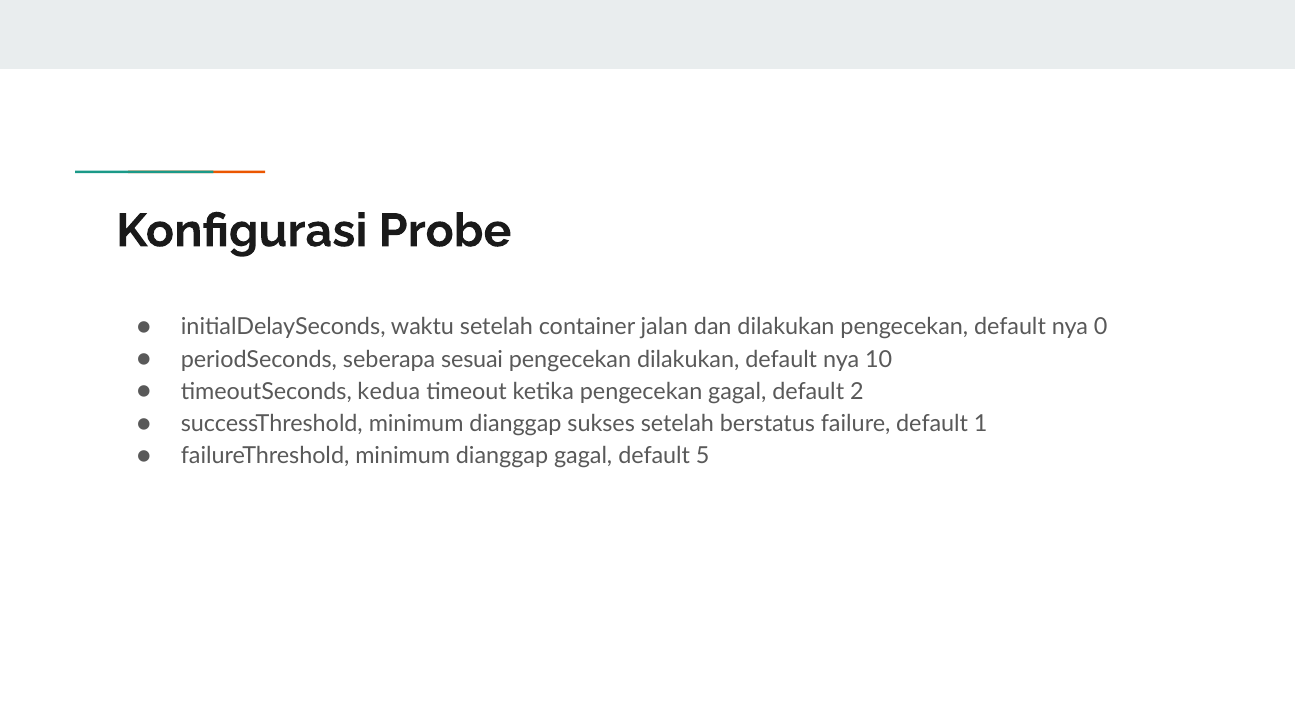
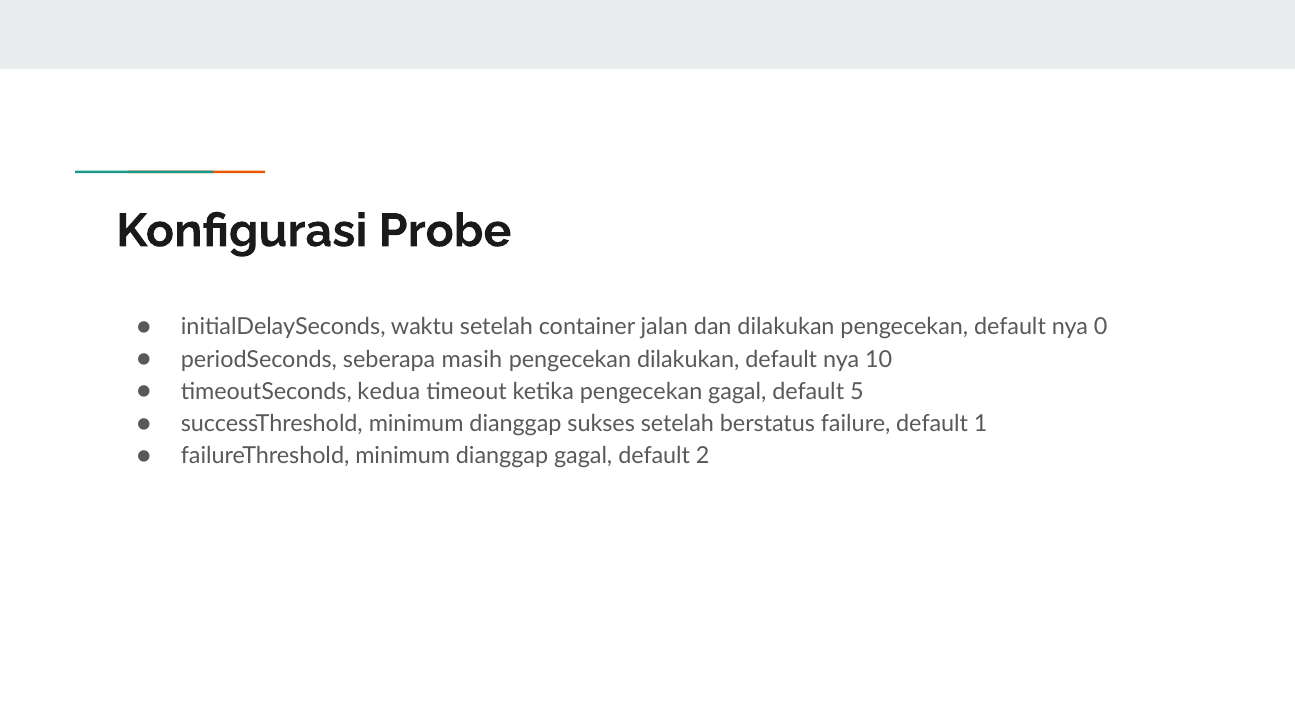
sesuai: sesuai -> masih (472, 360)
2: 2 -> 5 (857, 392)
5: 5 -> 2 (703, 456)
